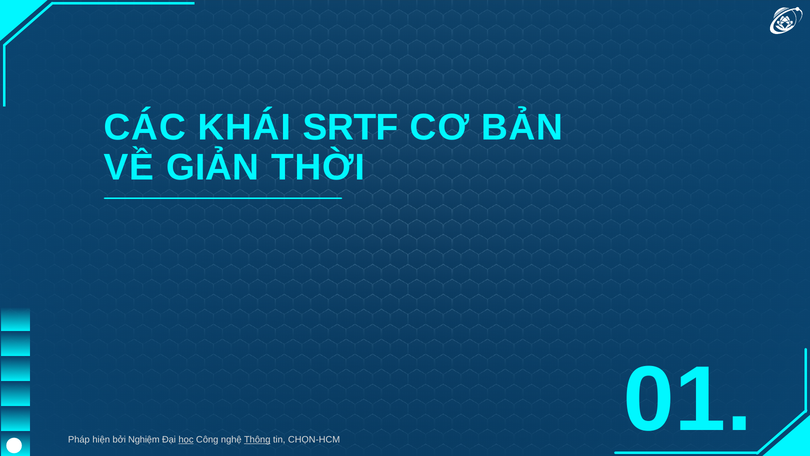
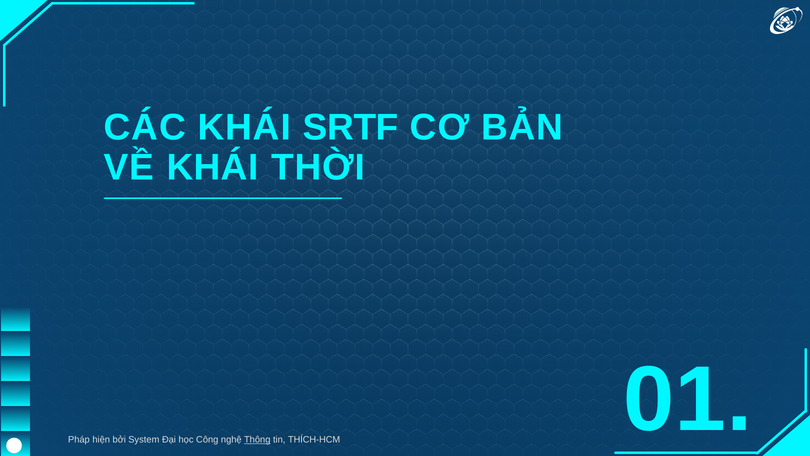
VỀ GIẢN: GIẢN -> KHÁI (212, 167)
Nghiệm: Nghiệm -> System (144, 439)
học underline: present -> none (186, 439)
CHỌN-HCM: CHỌN-HCM -> THÍCH-HCM (314, 439)
